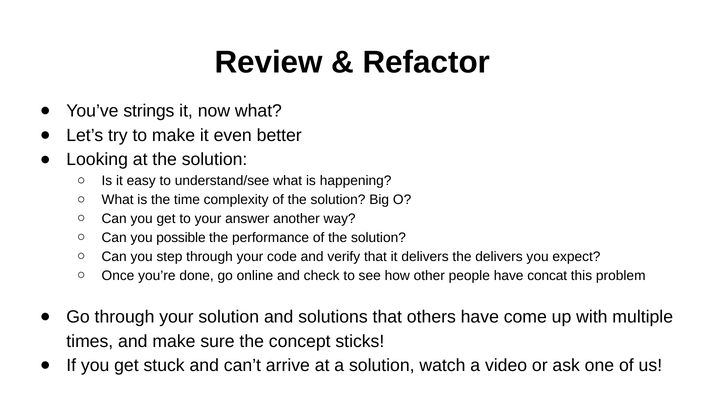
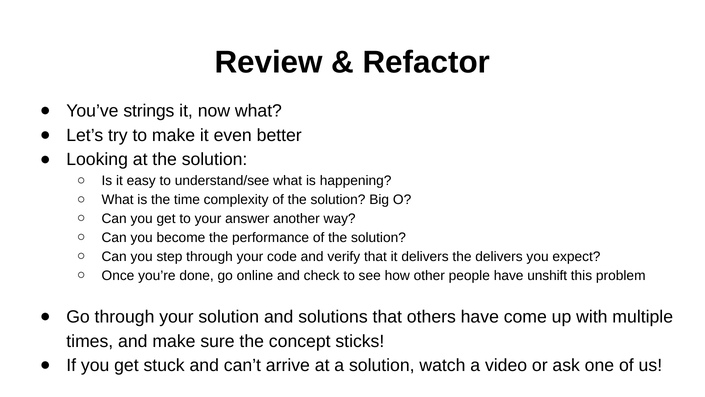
possible: possible -> become (181, 237)
concat: concat -> unshift (547, 275)
